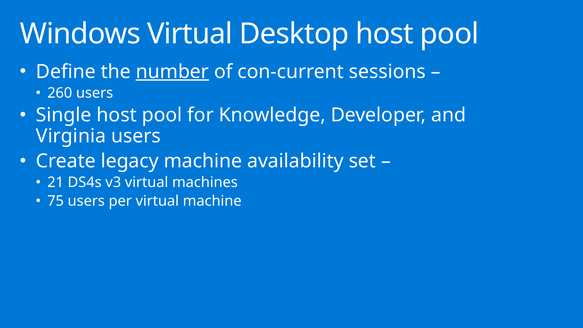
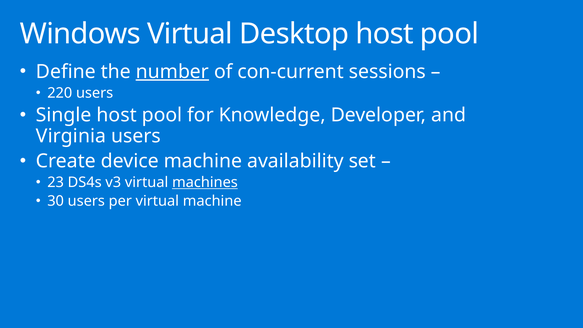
260: 260 -> 220 (60, 93)
legacy: legacy -> device (130, 161)
21: 21 -> 23 (56, 182)
machines underline: none -> present (205, 182)
75: 75 -> 30 (56, 201)
